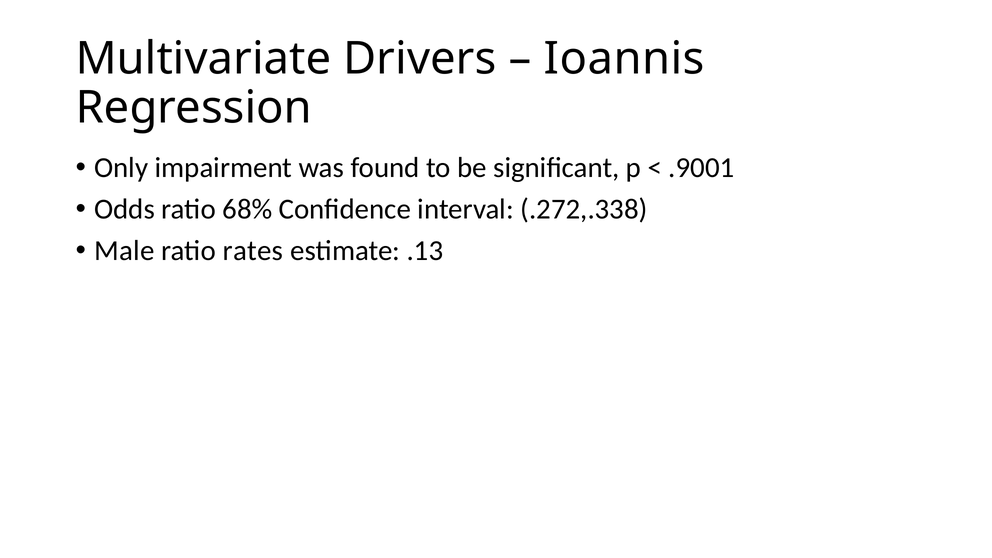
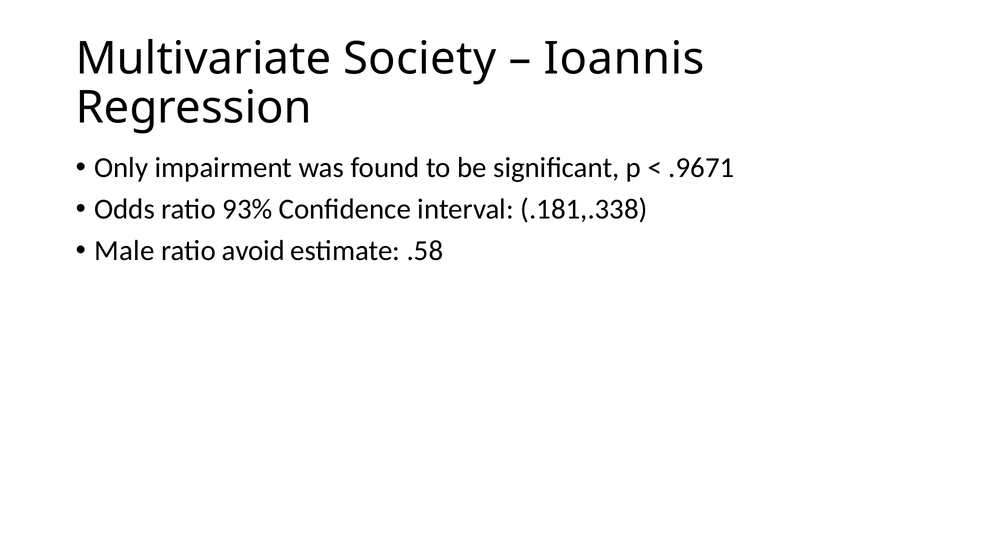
Drivers: Drivers -> Society (420, 59)
.9001: .9001 -> .9671 (701, 168)
68%: 68% -> 93% (247, 209)
.272,.338: .272,.338 -> .181,.338 (584, 209)
rates: rates -> avoid (253, 251)
.13: .13 -> .58 (425, 251)
